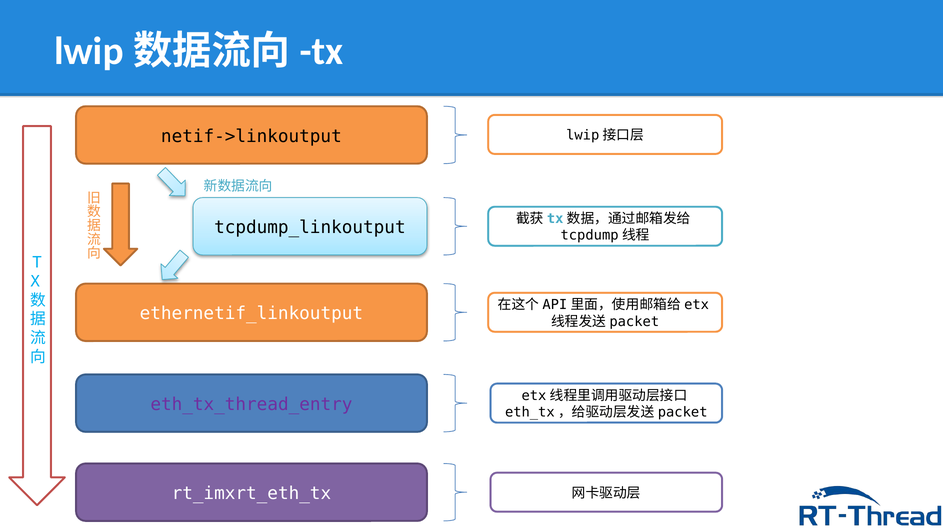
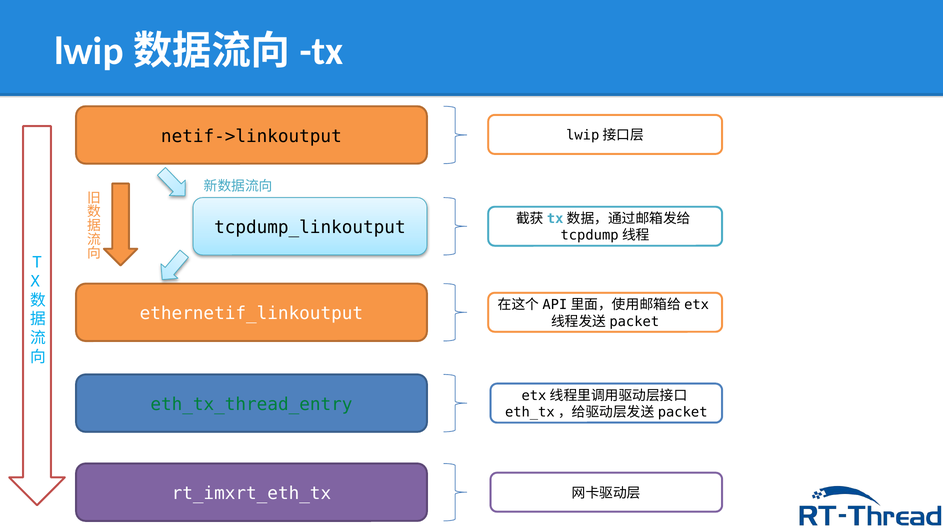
eth_tx_thread_entry colour: purple -> green (251, 404)
